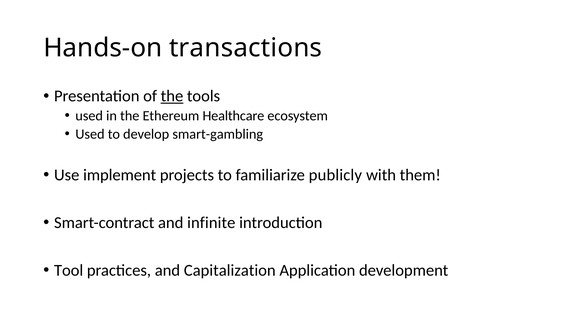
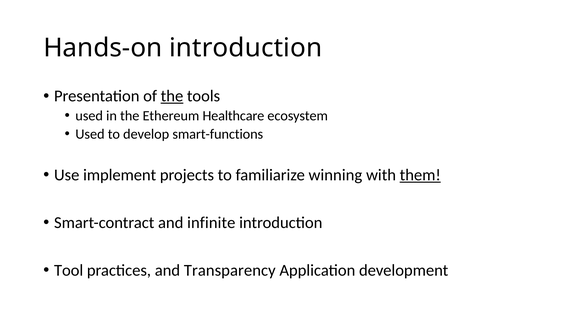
Hands-on transactions: transactions -> introduction (246, 48)
smart-gambling: smart-gambling -> smart-functions (218, 134)
publicly: publicly -> winning (335, 175)
them underline: none -> present (420, 175)
Capitalization: Capitalization -> Transparency (230, 270)
